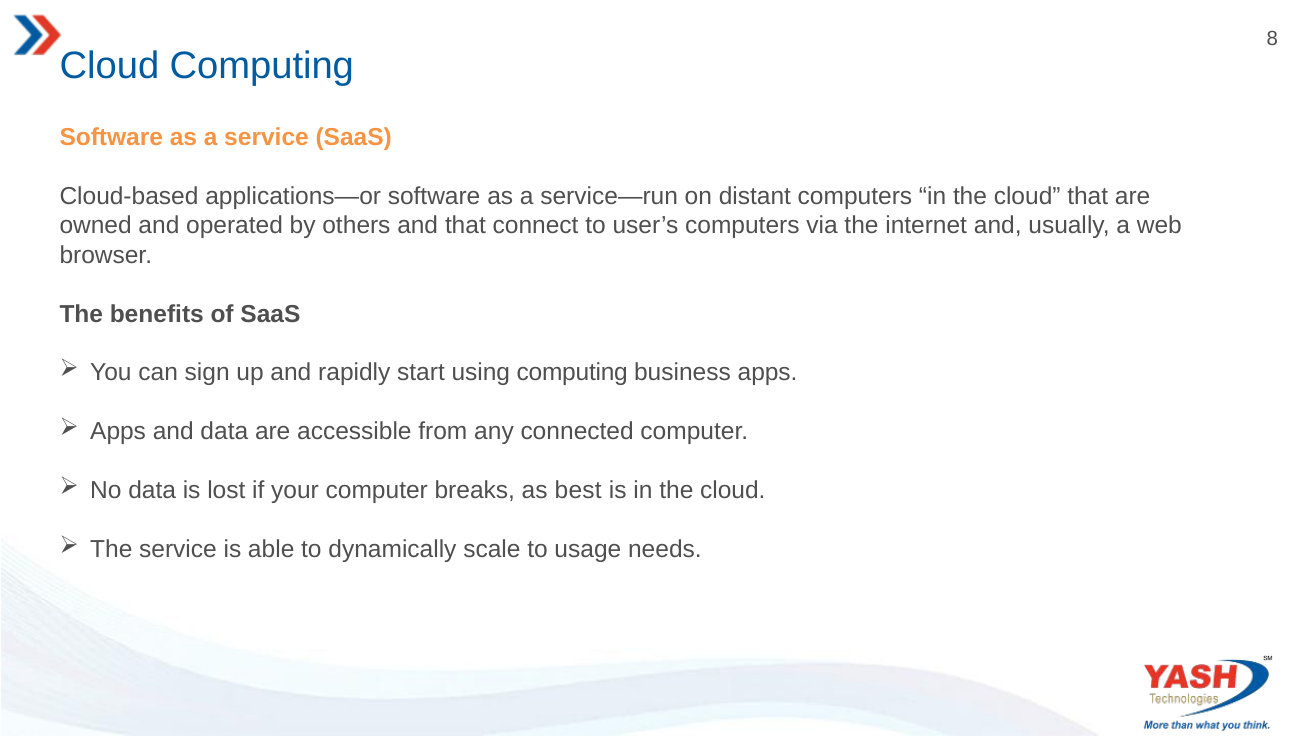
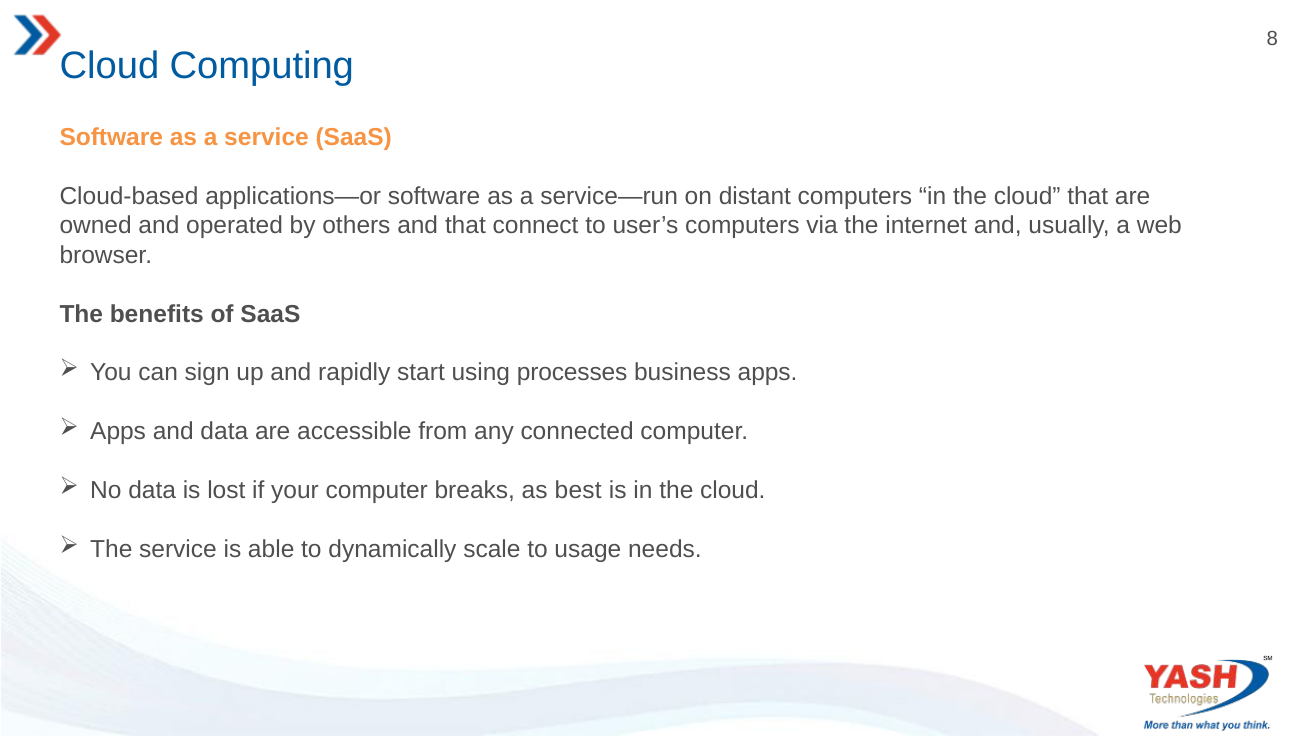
using computing: computing -> processes (572, 373)
